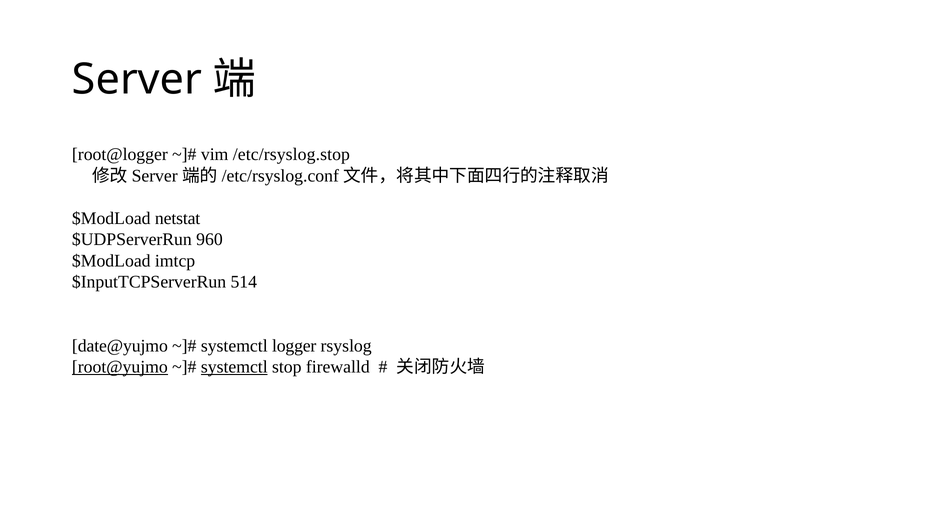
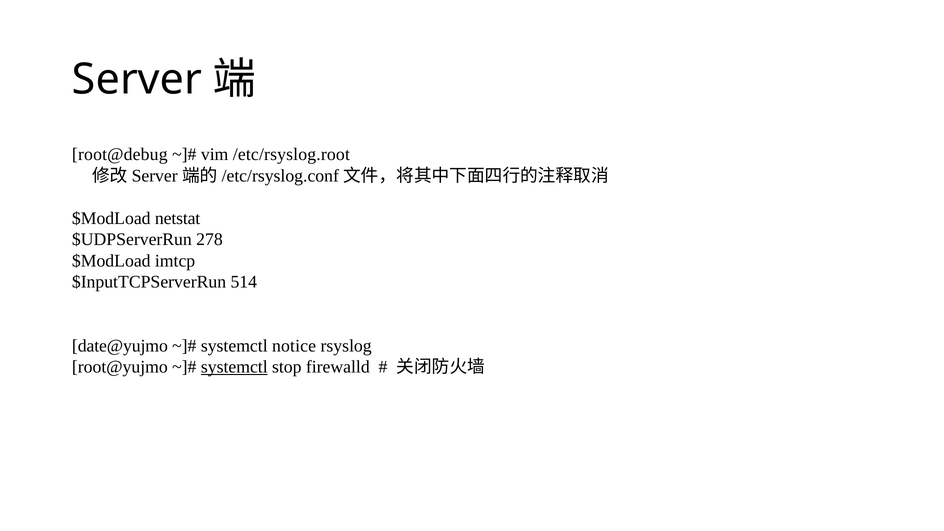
root@logger: root@logger -> root@debug (120, 154)
/etc/rsyslog.stop: /etc/rsyslog.stop -> /etc/rsyslog.root (291, 154)
960: 960 -> 278 (210, 240)
logger: logger -> notice (294, 346)
root@yujmo underline: present -> none (120, 367)
